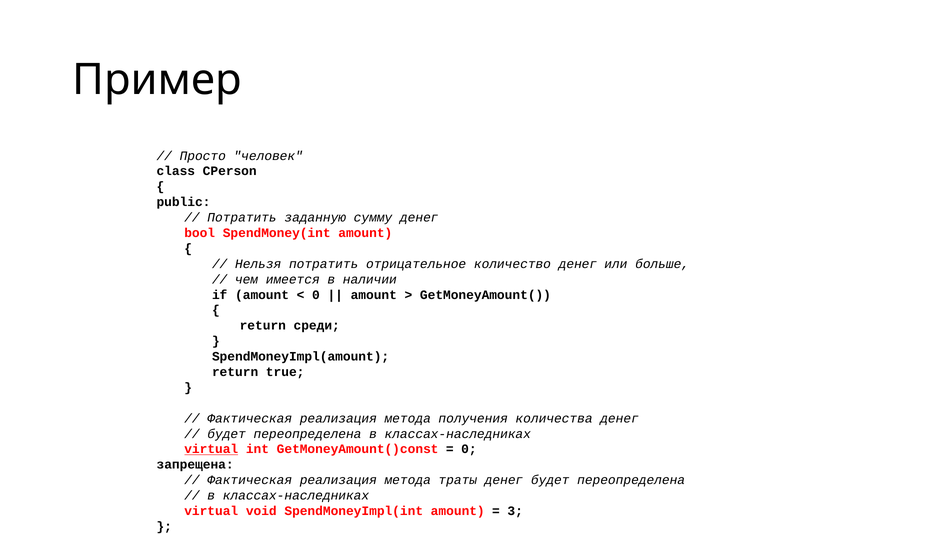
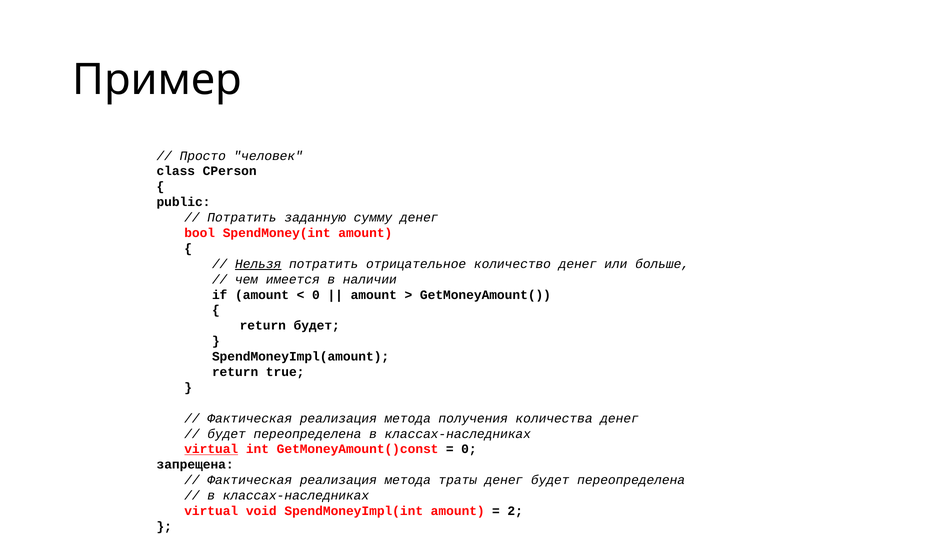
Нельзя underline: none -> present (258, 264)
return среди: среди -> будет (317, 326)
3: 3 -> 2 (515, 511)
